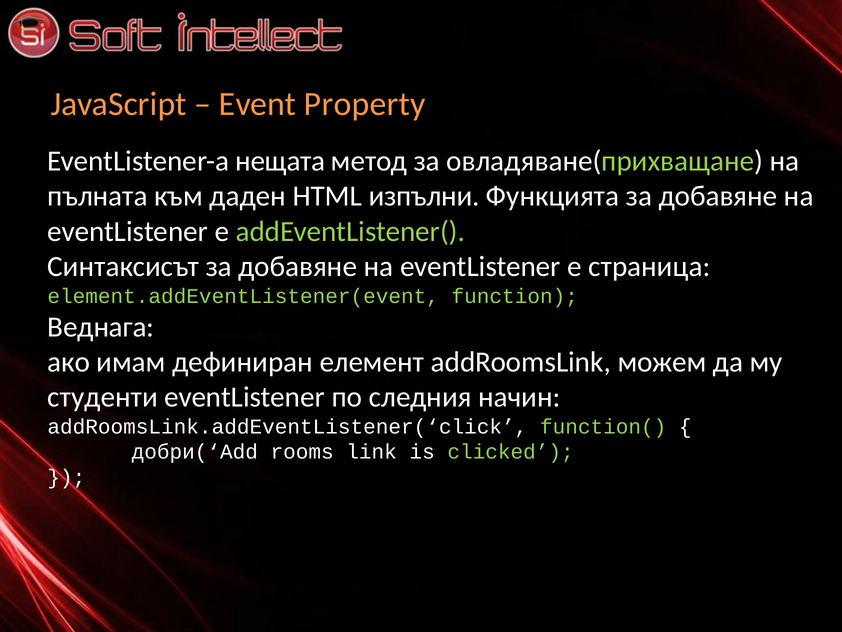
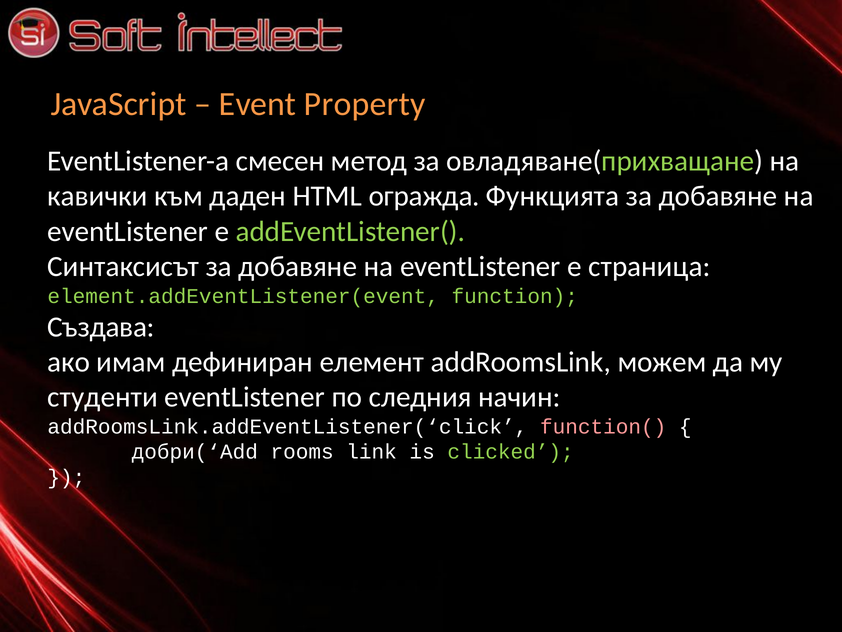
нещата: нещата -> смесен (280, 161)
пълната: пълната -> кавички (97, 196)
изпълни: изпълни -> огражда (424, 196)
Веднага: Веднага -> Създава (101, 327)
function( colour: light green -> pink (603, 426)
